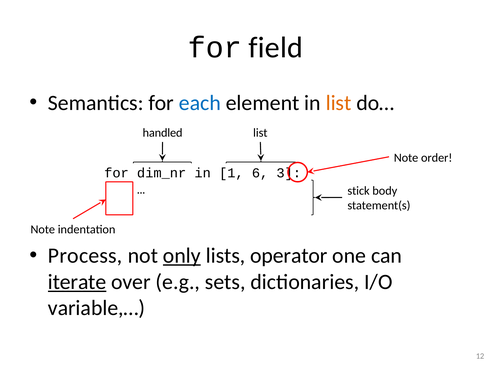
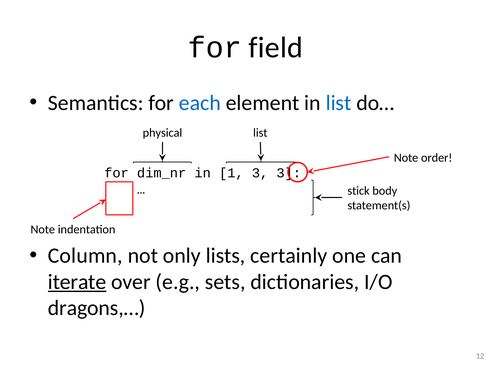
list colour: orange -> blue (339, 103)
handled: handled -> physical (163, 133)
1 6: 6 -> 3 (260, 173)
Process: Process -> Column (85, 256)
only underline: present -> none (182, 256)
operator: operator -> certainly (289, 256)
variable,…: variable,… -> dragons,… (97, 308)
